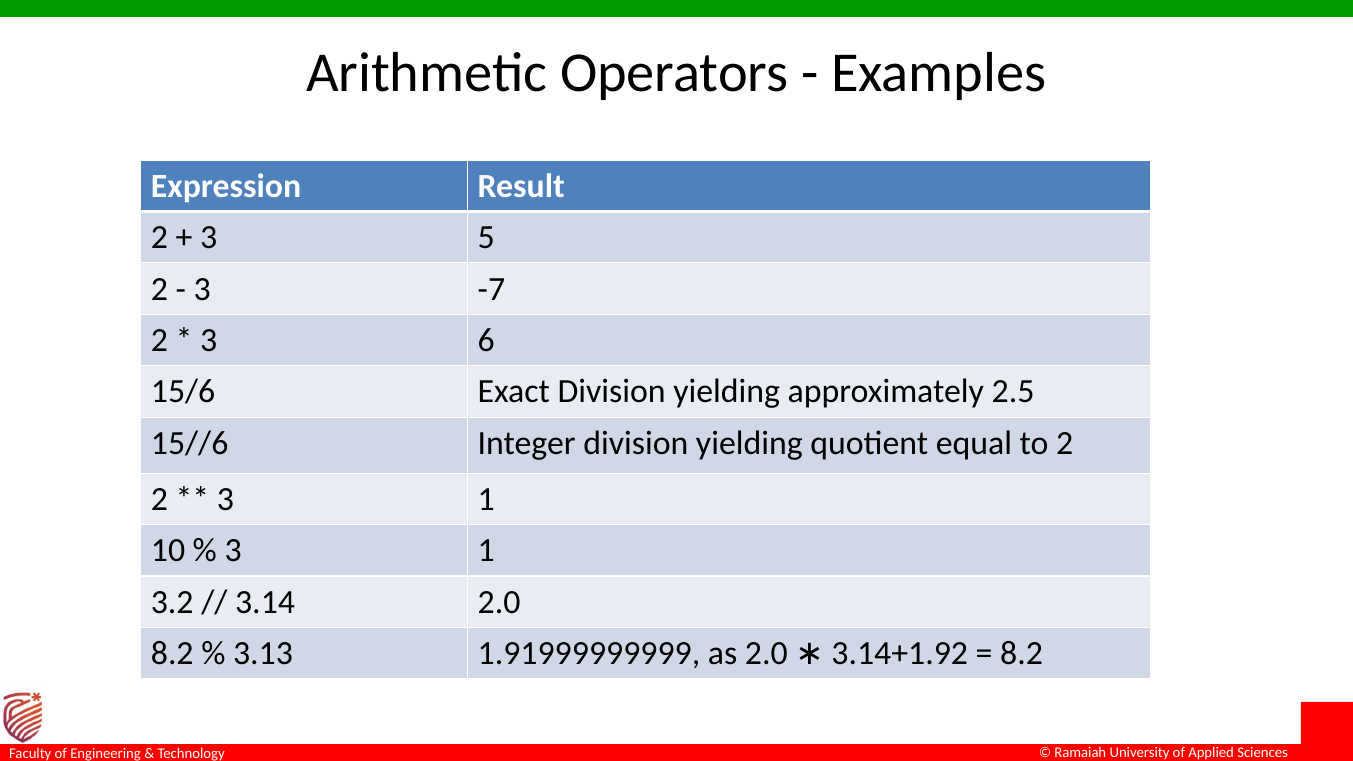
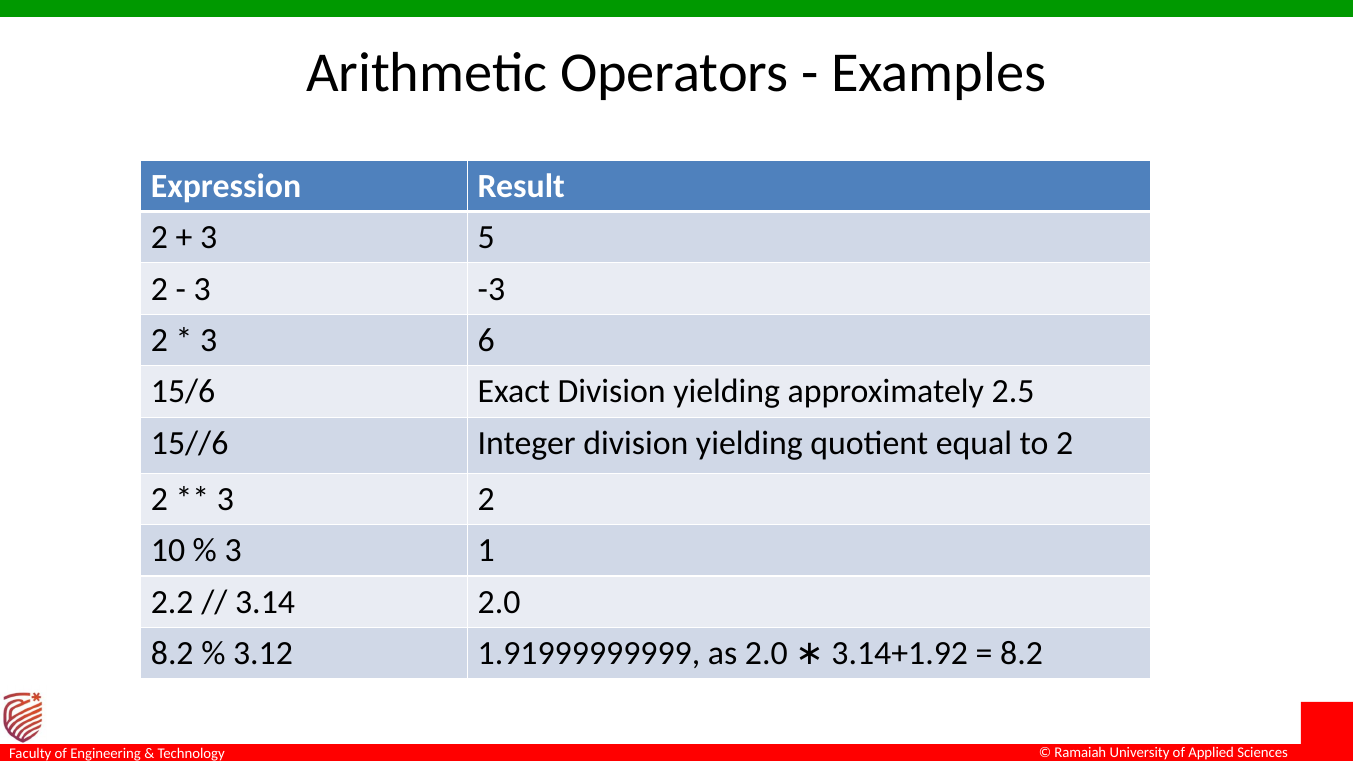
-7: -7 -> -3 (491, 289)
1: 1 -> 2 (486, 499)
3.2: 3.2 -> 2.2 (172, 602)
3.13: 3.13 -> 3.12 (263, 654)
